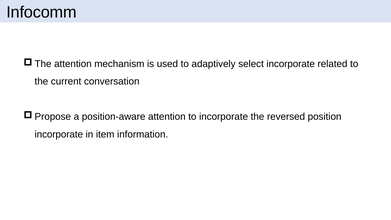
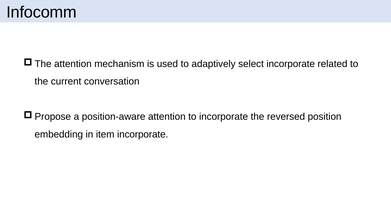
incorporate: incorporate -> embedding (59, 134)
item information: information -> incorporate (143, 134)
